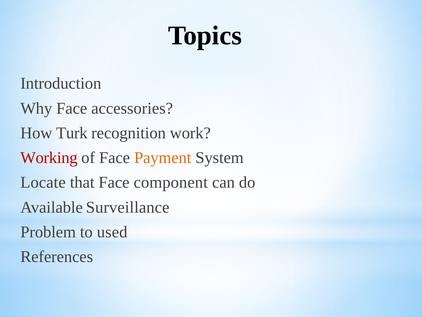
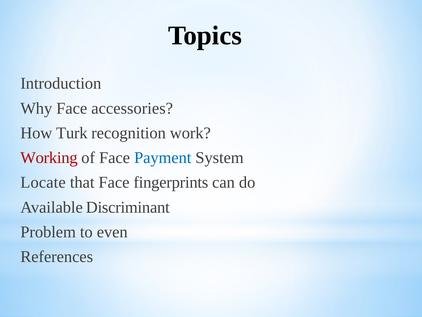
Payment colour: orange -> blue (163, 158)
component: component -> fingerprints (171, 182)
Surveillance: Surveillance -> Discriminant (128, 207)
used: used -> even (112, 232)
